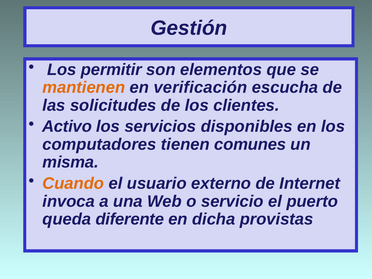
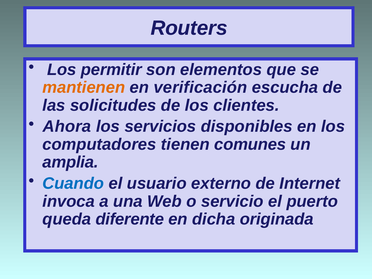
Gestión: Gestión -> Routers (189, 28)
Activo: Activo -> Ahora (67, 127)
misma: misma -> amplia (71, 162)
Cuando colour: orange -> blue (73, 183)
provistas: provistas -> originada (277, 219)
